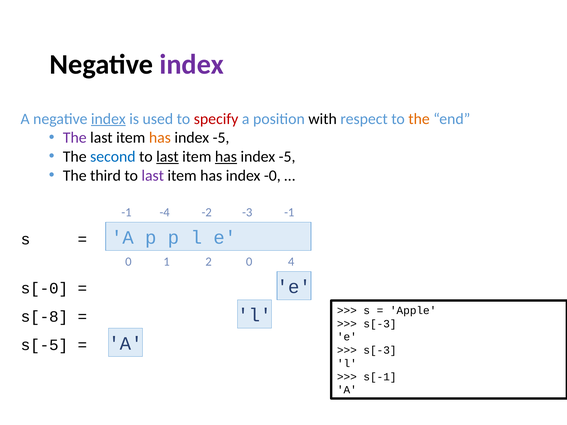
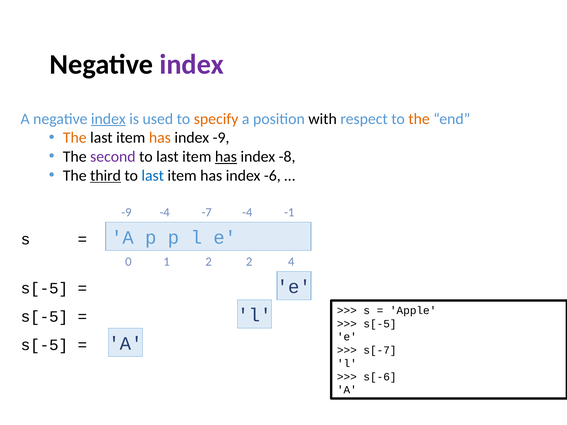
specify colour: red -> orange (216, 119)
The colour: purple -> orange (75, 138)
-5: -5 -> -9 (221, 138)
second colour: blue -> purple (113, 157)
last underline: present -> none (167, 157)
-5: -5 -> -8 (287, 157)
third underline: none -> present (106, 176)
last colour: purple -> blue (153, 176)
-0: -0 -> -6 (272, 176)
-1: -1 -> -9 (127, 213)
-2: -2 -> -7 (207, 213)
-4 -3: -3 -> -4 (247, 213)
1 0: 0 -> 2 (249, 262)
s[-0: s[-0 -> s[-5 (44, 289)
s[-8: s[-8 -> s[-5 (44, 317)
s[-3: s[-3 -> s[-5 (380, 324)
s[-3: s[-3 -> s[-7 (380, 350)
s[-1: s[-1 -> s[-6 (380, 377)
